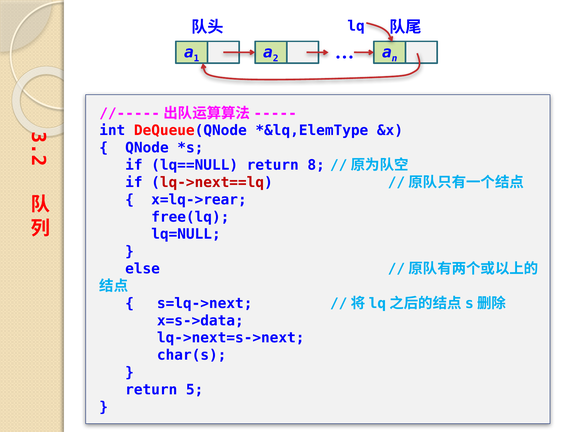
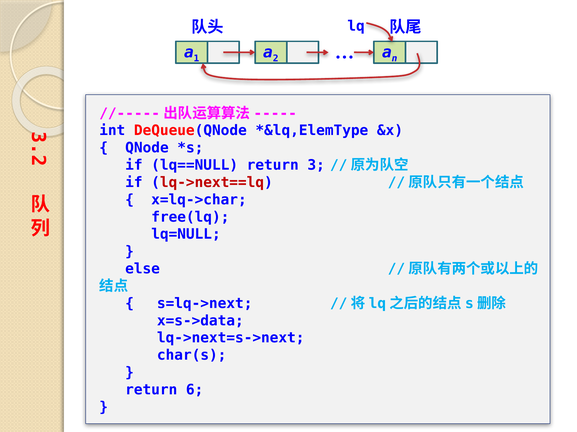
return 8: 8 -> 3 (316, 165)
x=lq->rear: x=lq->rear -> x=lq->char (199, 200)
5: 5 -> 6 (195, 390)
